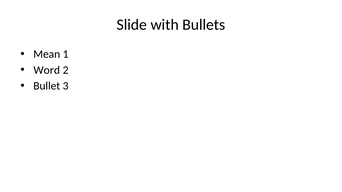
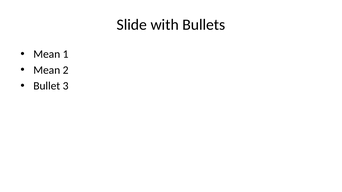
Word: Word -> Mean (47, 70)
